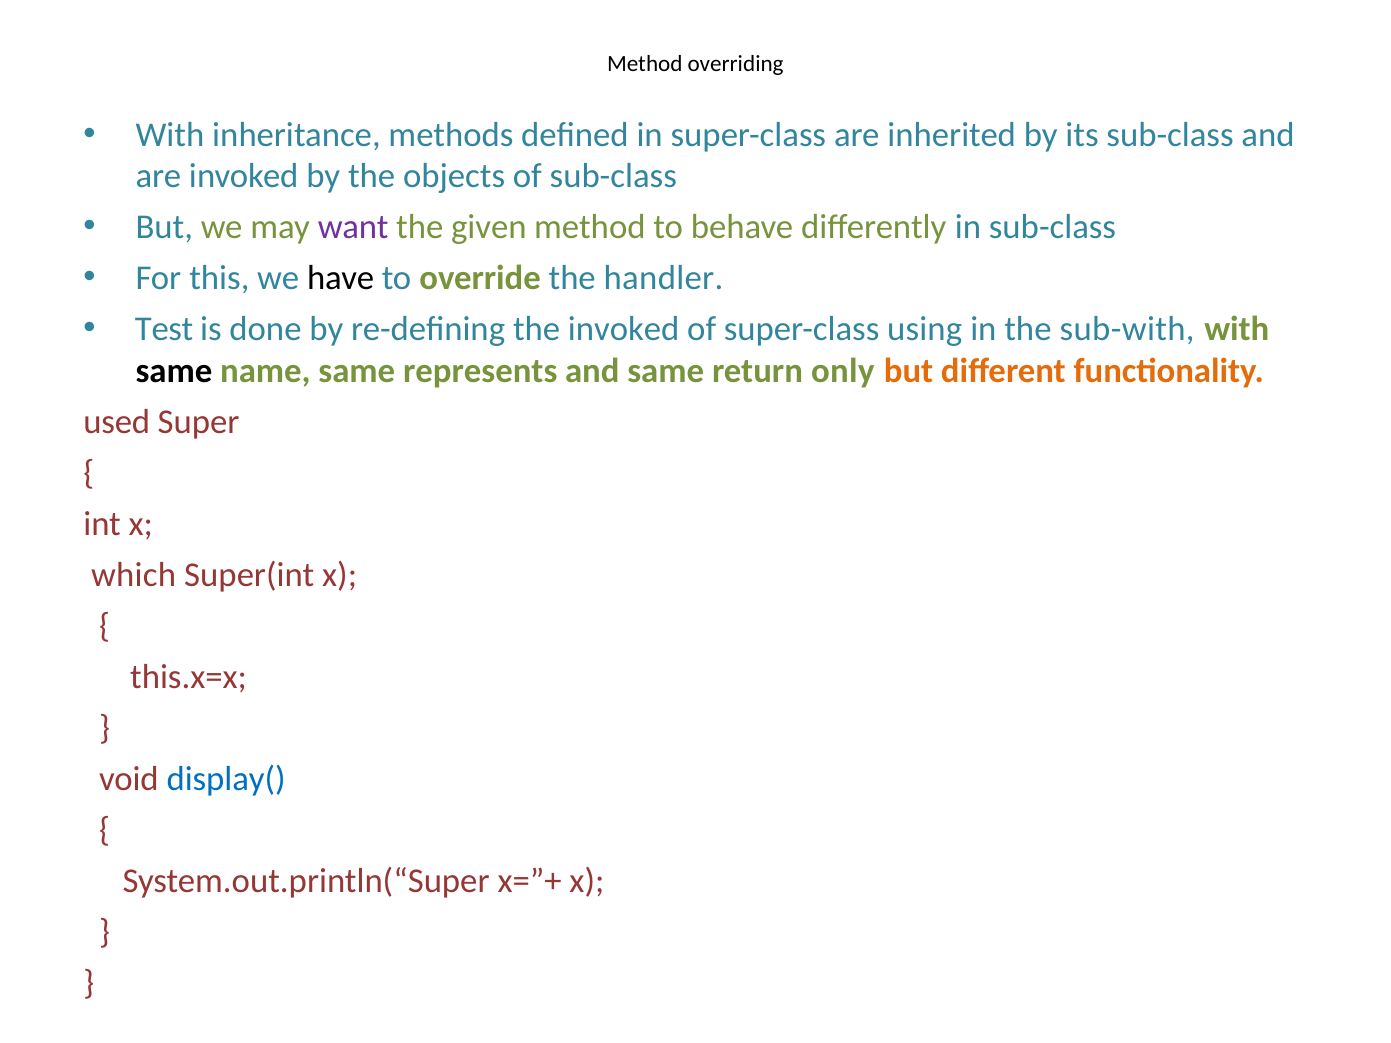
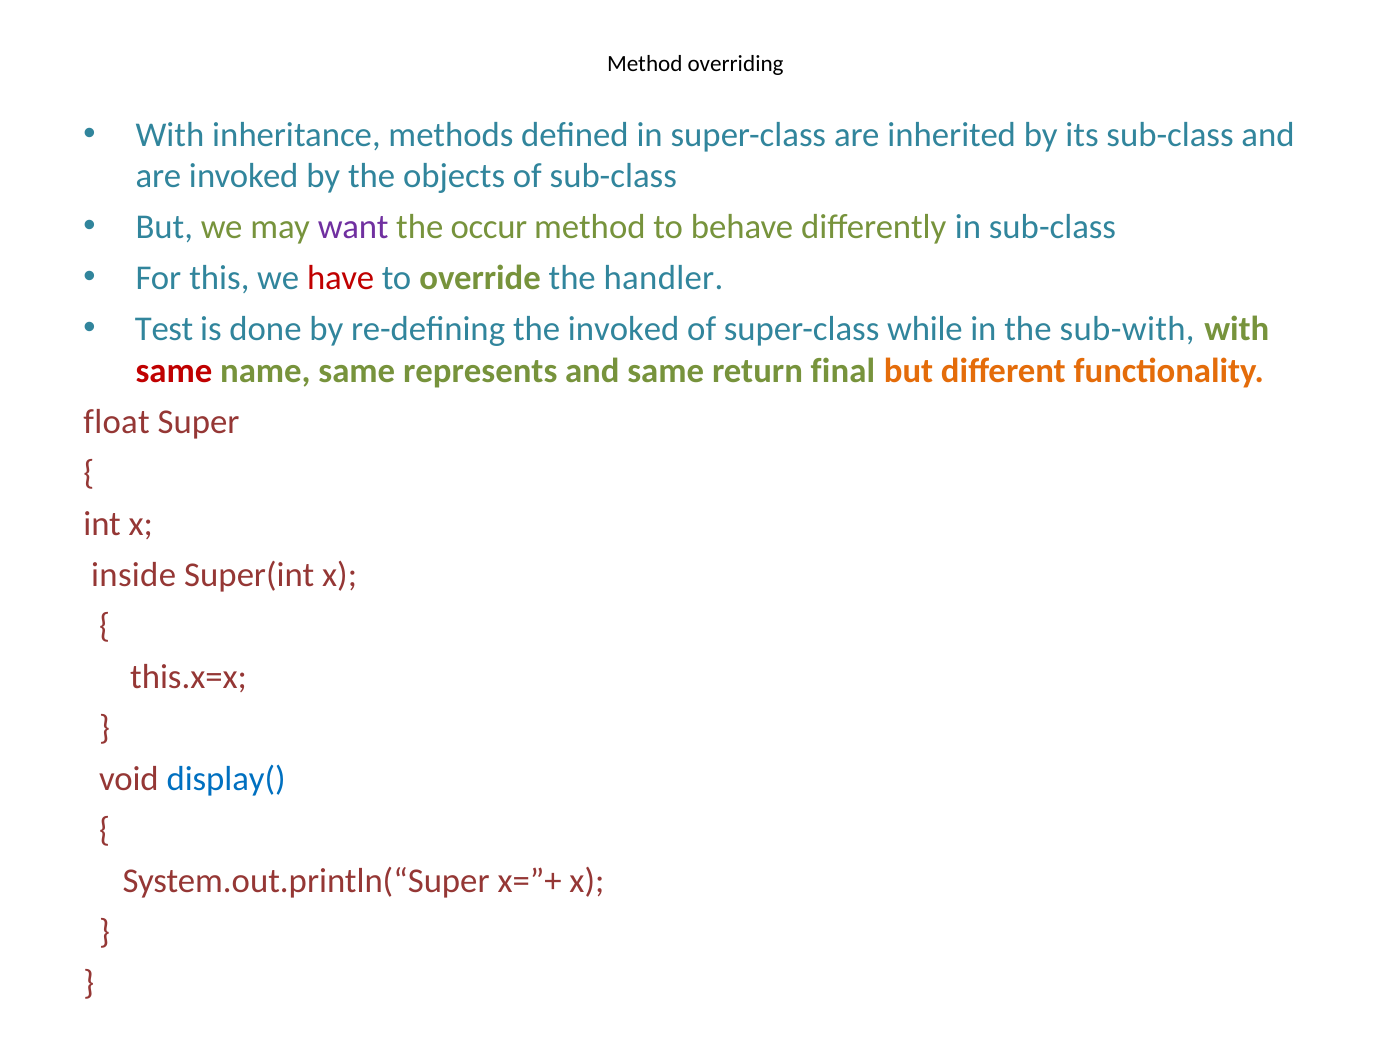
given: given -> occur (489, 227)
have colour: black -> red (341, 278)
using: using -> while (925, 329)
same colour: black -> red (174, 371)
only: only -> final (843, 371)
used: used -> float (117, 422)
which: which -> inside (134, 575)
